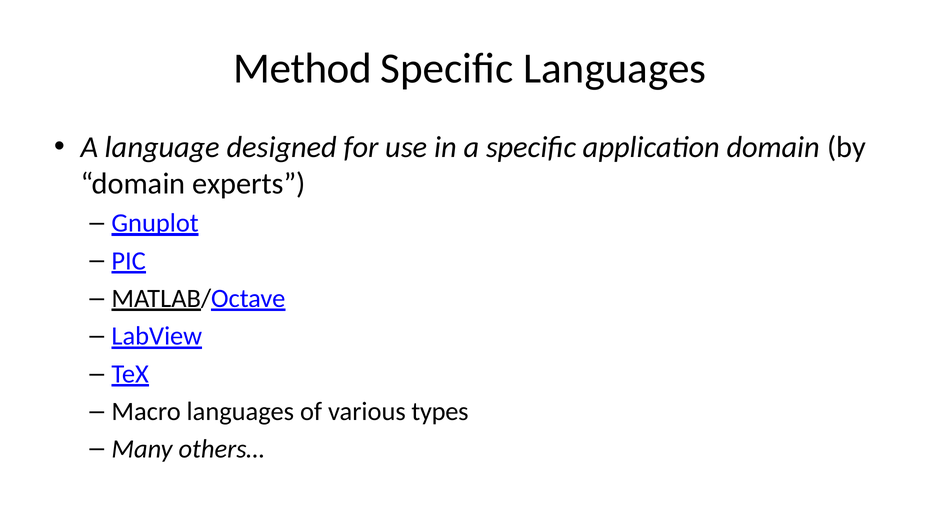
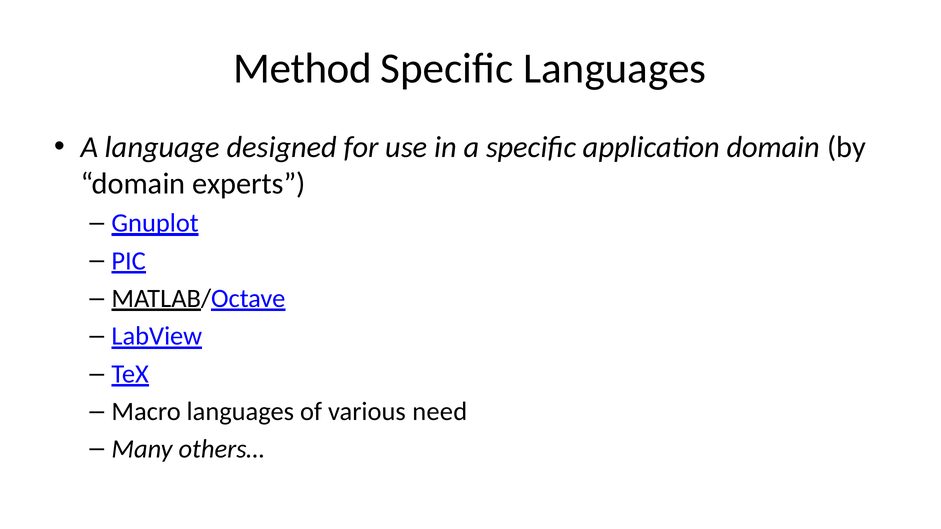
types: types -> need (440, 412)
